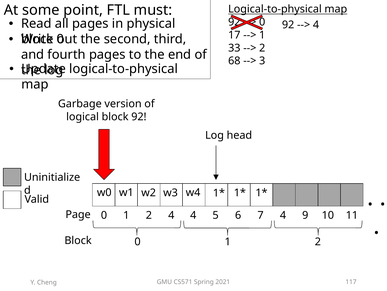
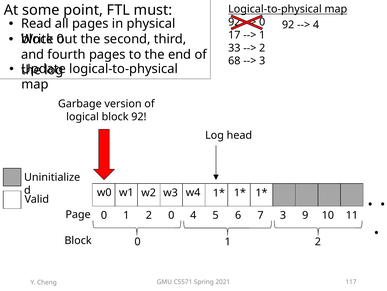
2 4: 4 -> 0 (171, 215)
7 4: 4 -> 3 (283, 215)
